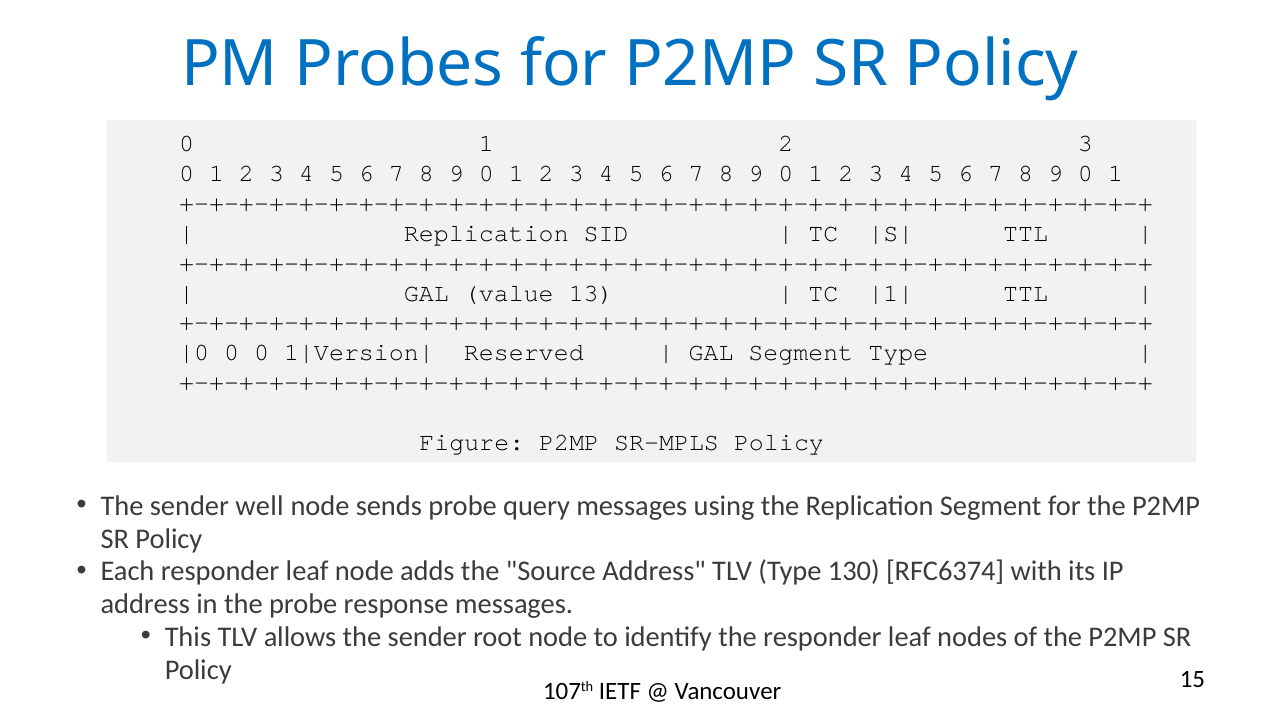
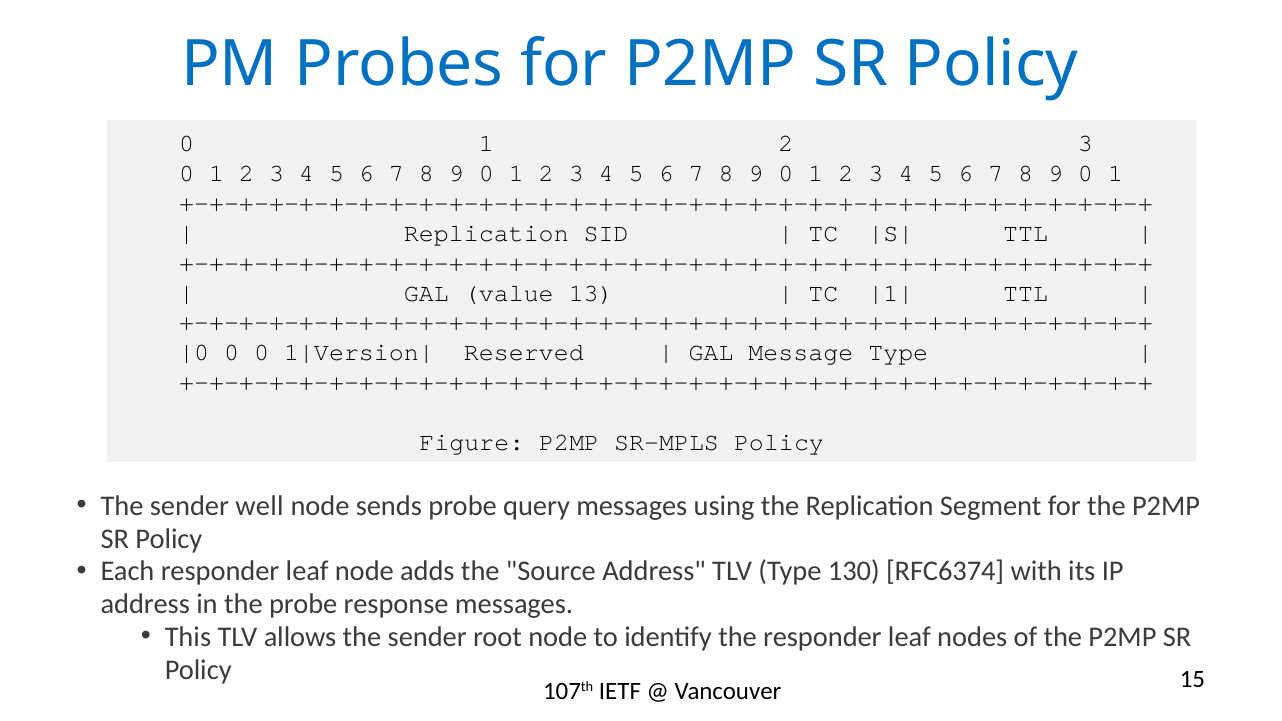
GAL Segment: Segment -> Message (801, 353)
